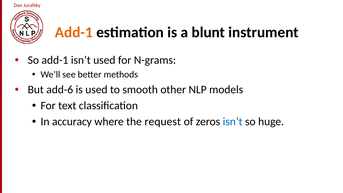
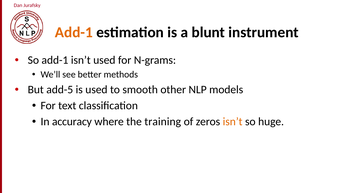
add-6: add-6 -> add-5 (60, 89)
request: request -> training (163, 121)
isn’t colour: blue -> orange (233, 121)
